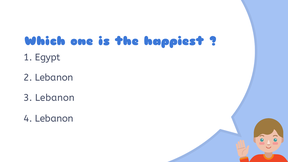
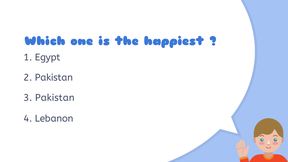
2 Lebanon: Lebanon -> Pakistan (54, 78)
3 Lebanon: Lebanon -> Pakistan (55, 98)
